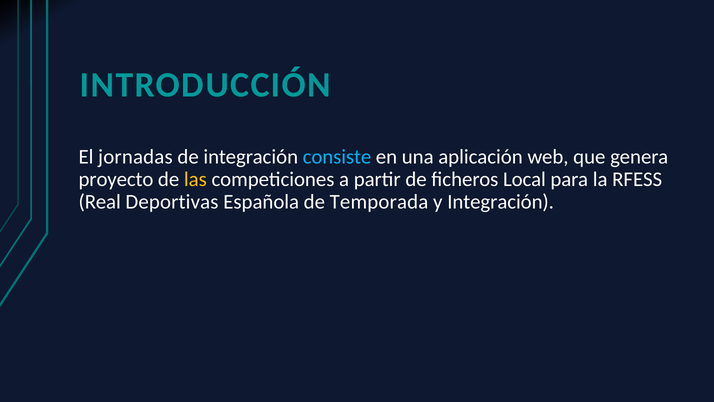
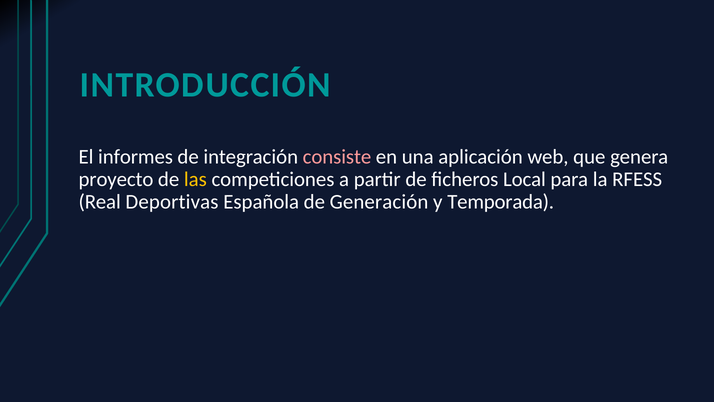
jornadas: jornadas -> informes (136, 157)
consiste colour: light blue -> pink (337, 157)
Temporada: Temporada -> Generación (379, 202)
y Integración: Integración -> Temporada (501, 202)
